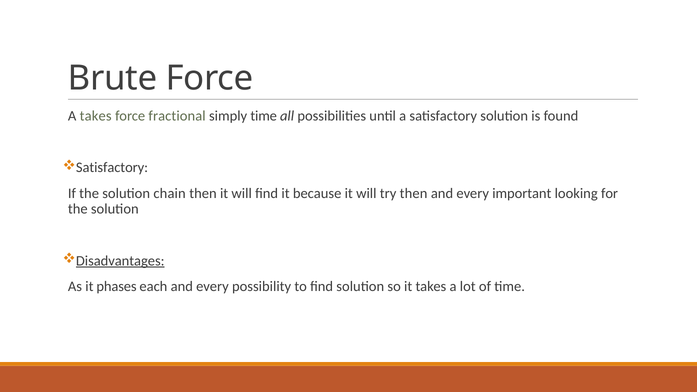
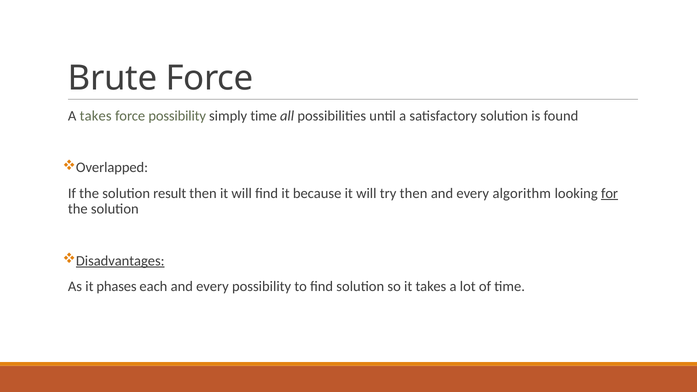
force fractional: fractional -> possibility (177, 116)
Satisfactory: Satisfactory -> Overlapped (112, 168)
chain: chain -> result (170, 193)
important: important -> algorithm (522, 193)
for underline: none -> present (610, 193)
